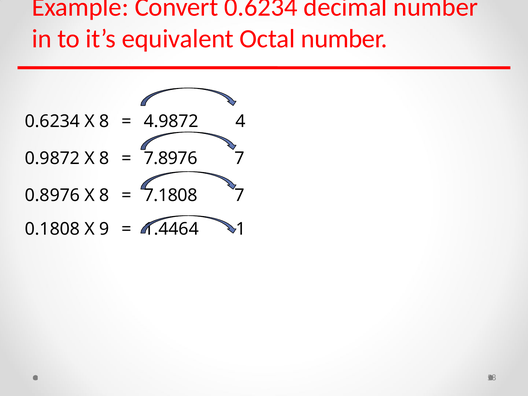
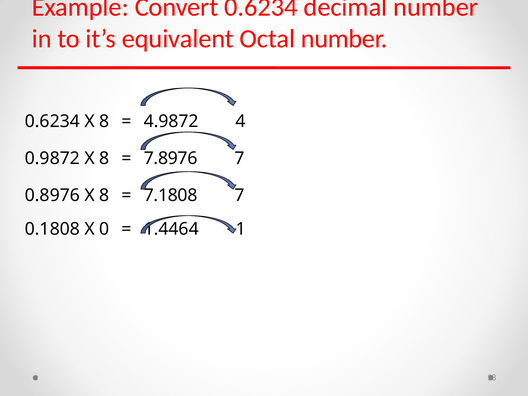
9: 9 -> 0 (104, 229)
